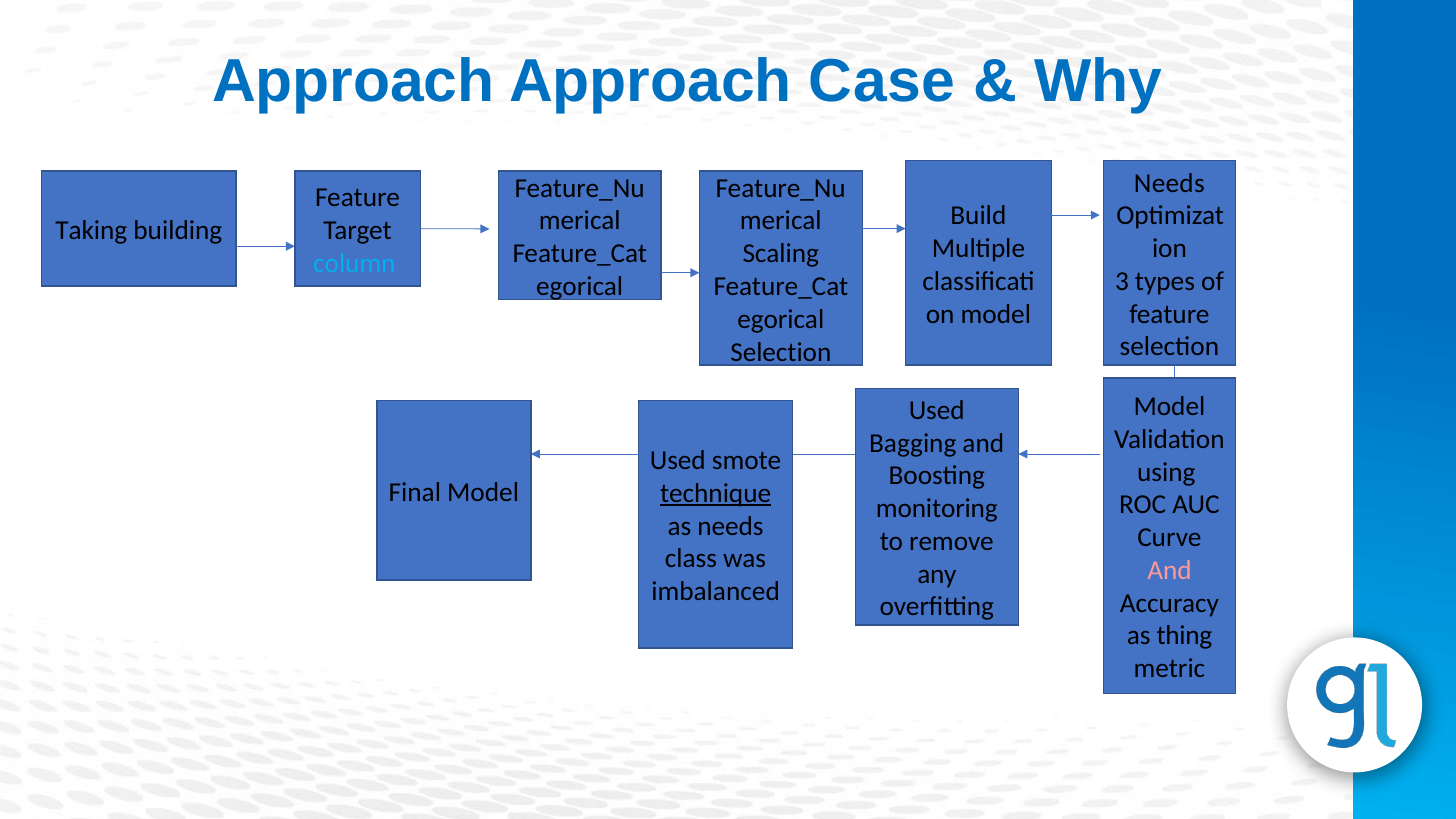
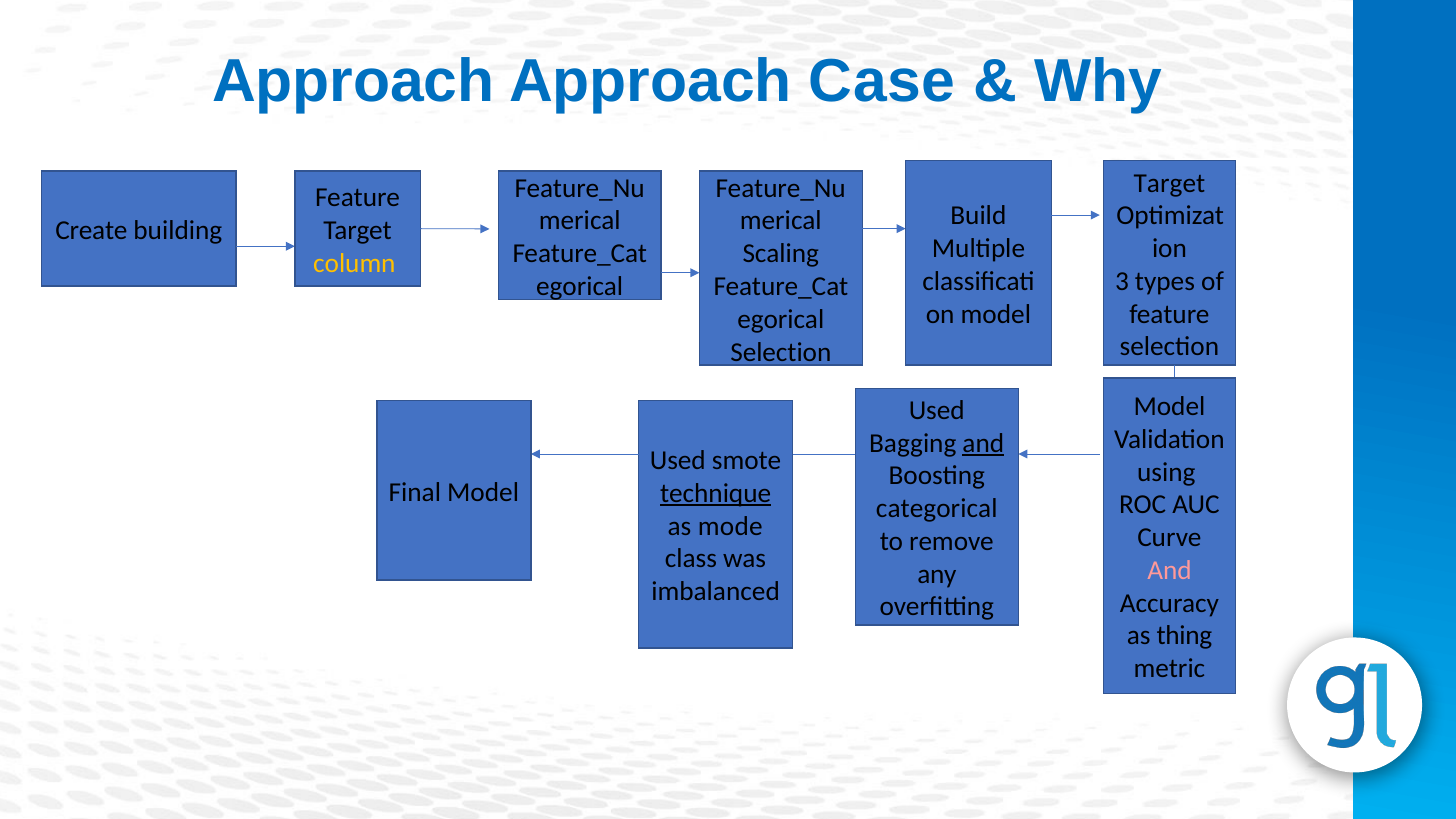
Needs: Needs -> Target (1169, 183)
Taking: Taking -> Create (91, 231)
column colour: light blue -> yellow (354, 263)
and underline: none -> present (983, 443)
monitoring: monitoring -> categorical (937, 509)
as needs: needs -> mode (730, 526)
